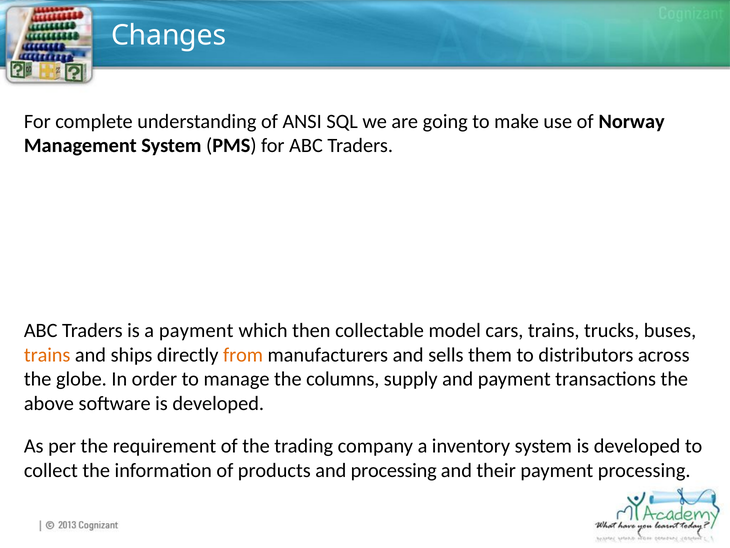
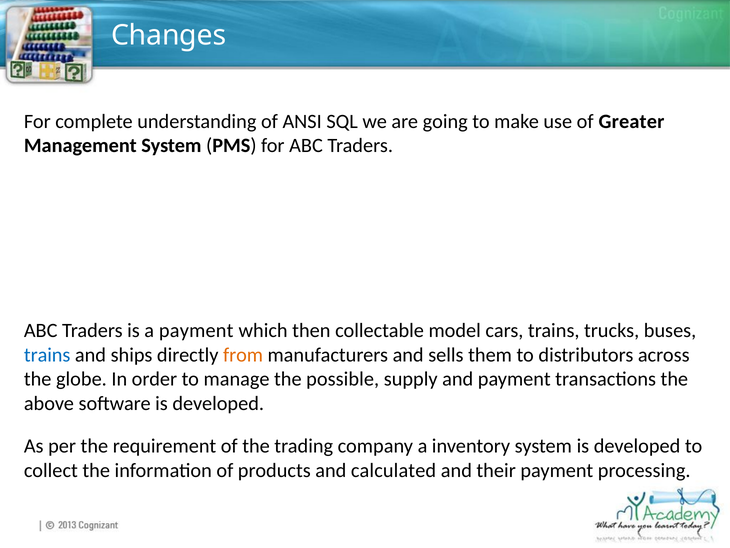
Norway: Norway -> Greater (631, 121)
trains colour: orange -> blue (47, 355)
columns: columns -> possible (343, 379)
and processing: processing -> calculated (394, 470)
